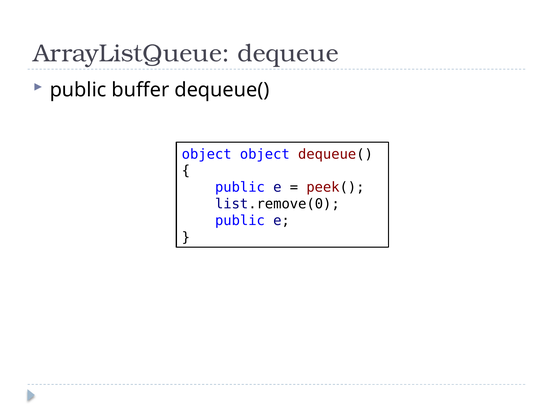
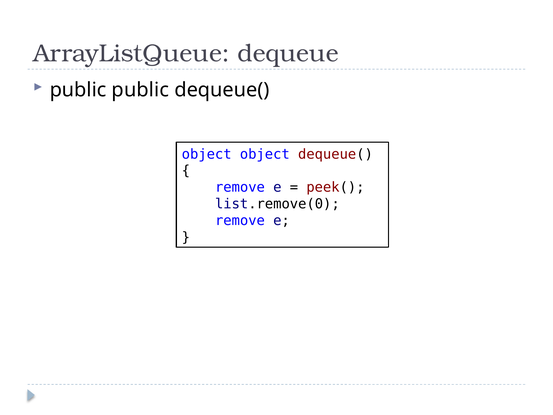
public buffer: buffer -> public (140, 90)
public: public -> remove (240, 187)
public: public -> remove (240, 220)
